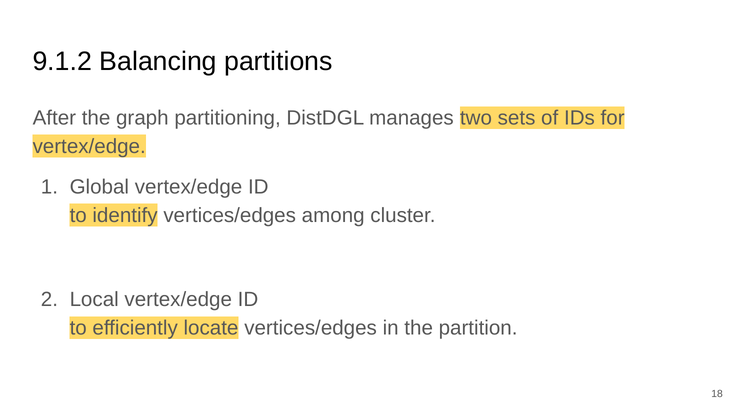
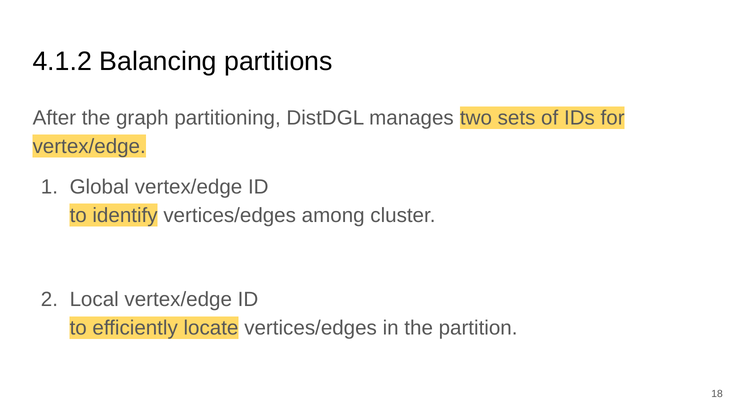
9.1.2: 9.1.2 -> 4.1.2 (62, 61)
